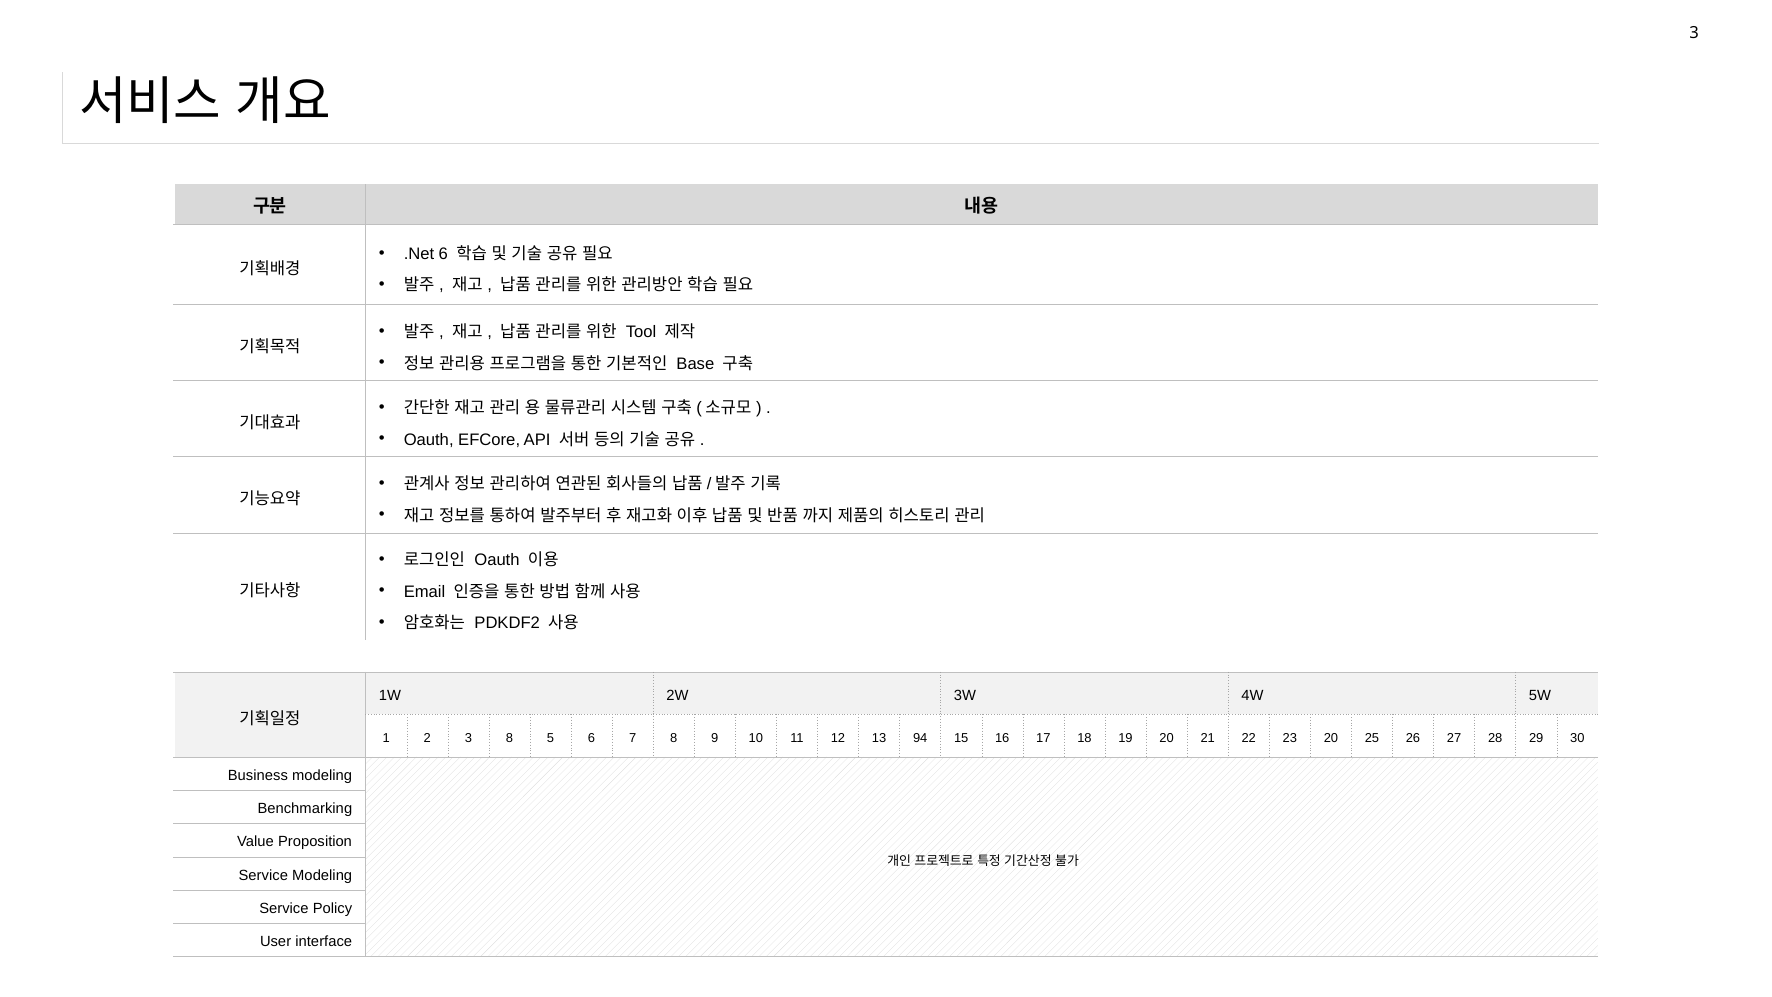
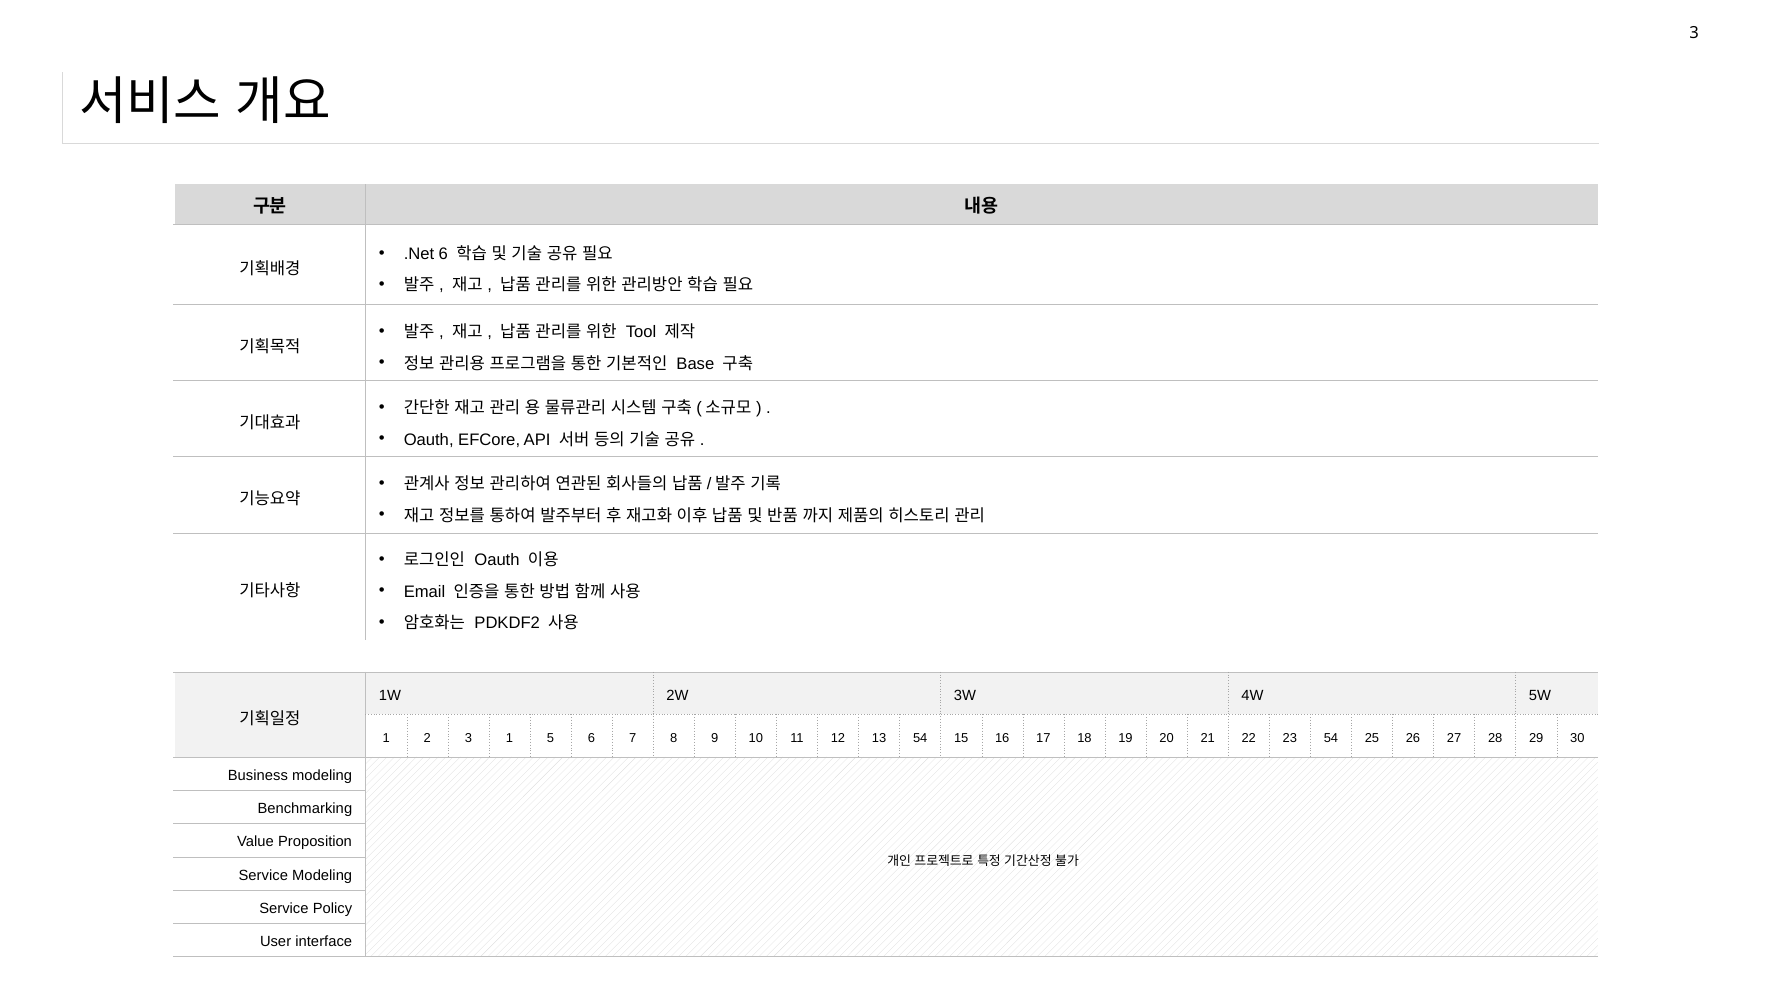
3 8: 8 -> 1 (509, 738)
13 94: 94 -> 54 (920, 738)
23 20: 20 -> 54 (1331, 738)
